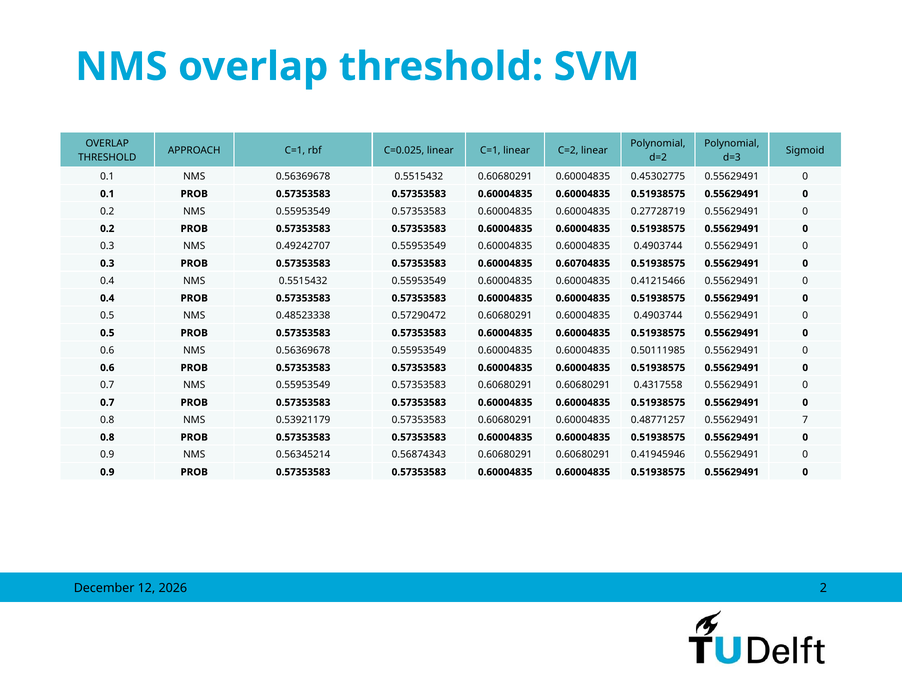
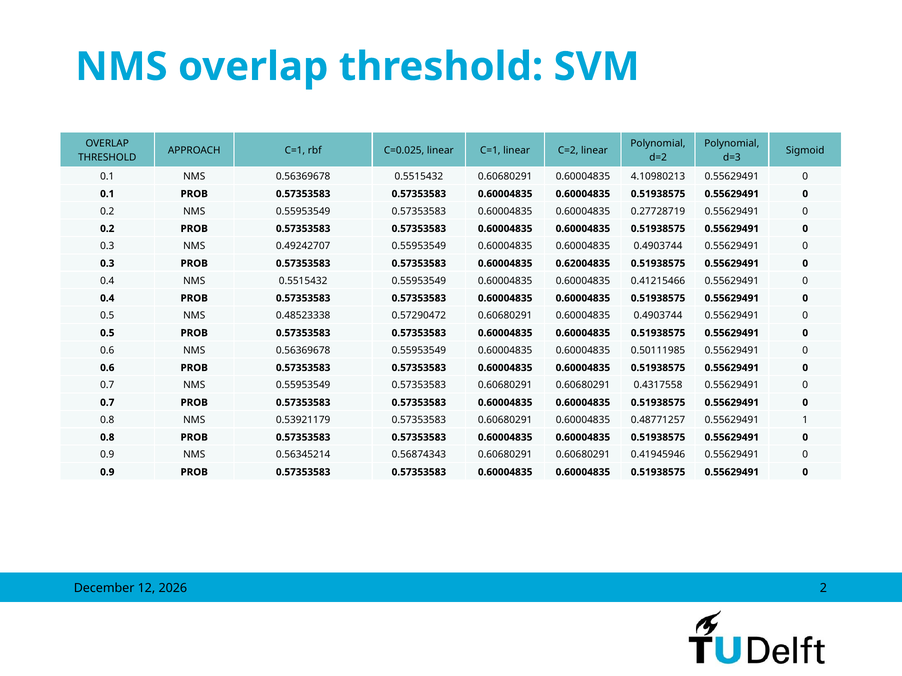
0.45302775: 0.45302775 -> 4.10980213 (658, 177)
0.60704835: 0.60704835 -> 0.62004835 (583, 264)
7: 7 -> 1 (805, 420)
